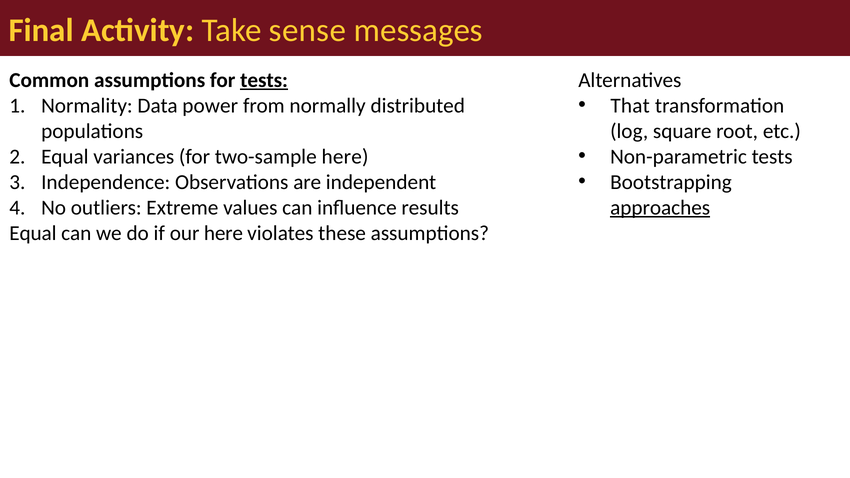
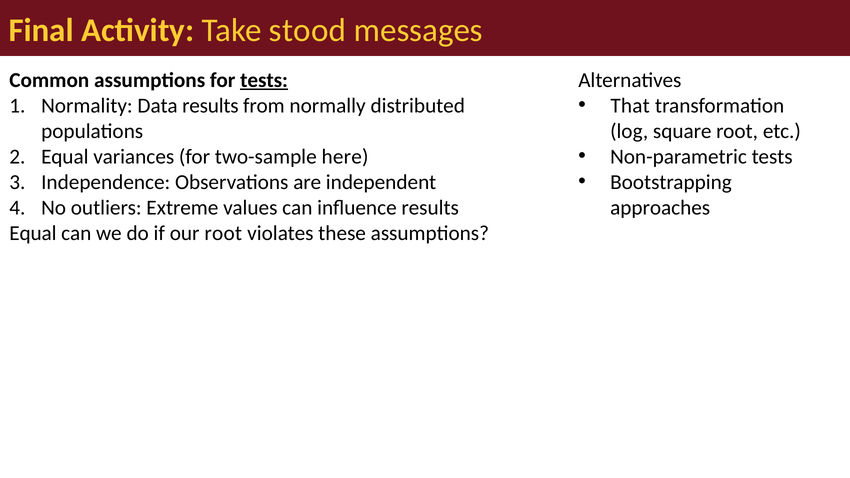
sense: sense -> stood (308, 30)
Data power: power -> results (210, 106)
approaches underline: present -> none (660, 208)
our here: here -> root (223, 233)
